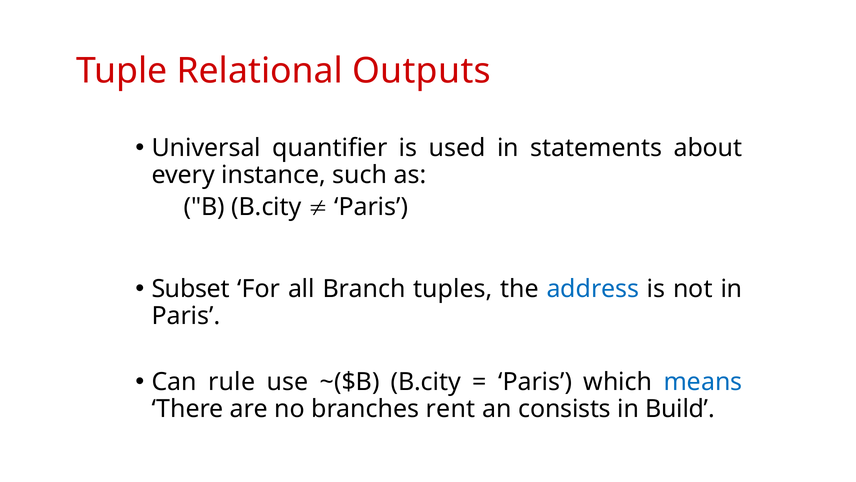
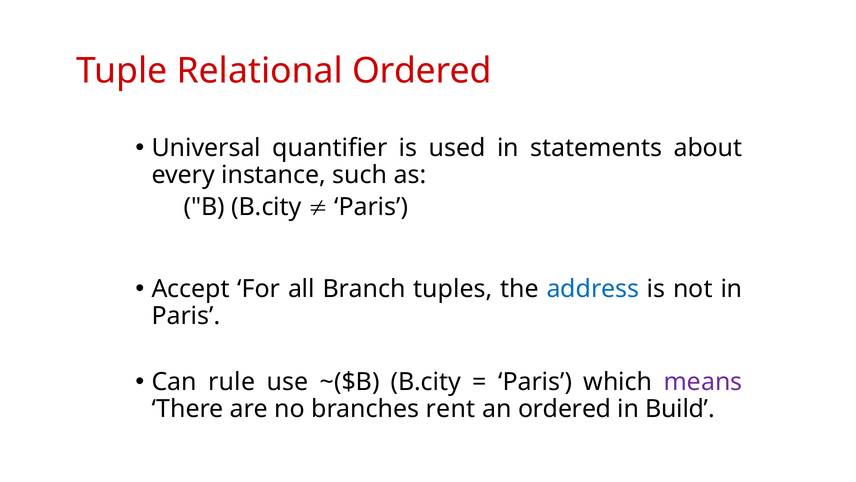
Relational Outputs: Outputs -> Ordered (422, 71)
Subset: Subset -> Accept (191, 289)
means colour: blue -> purple (703, 381)
an consists: consists -> ordered (565, 408)
